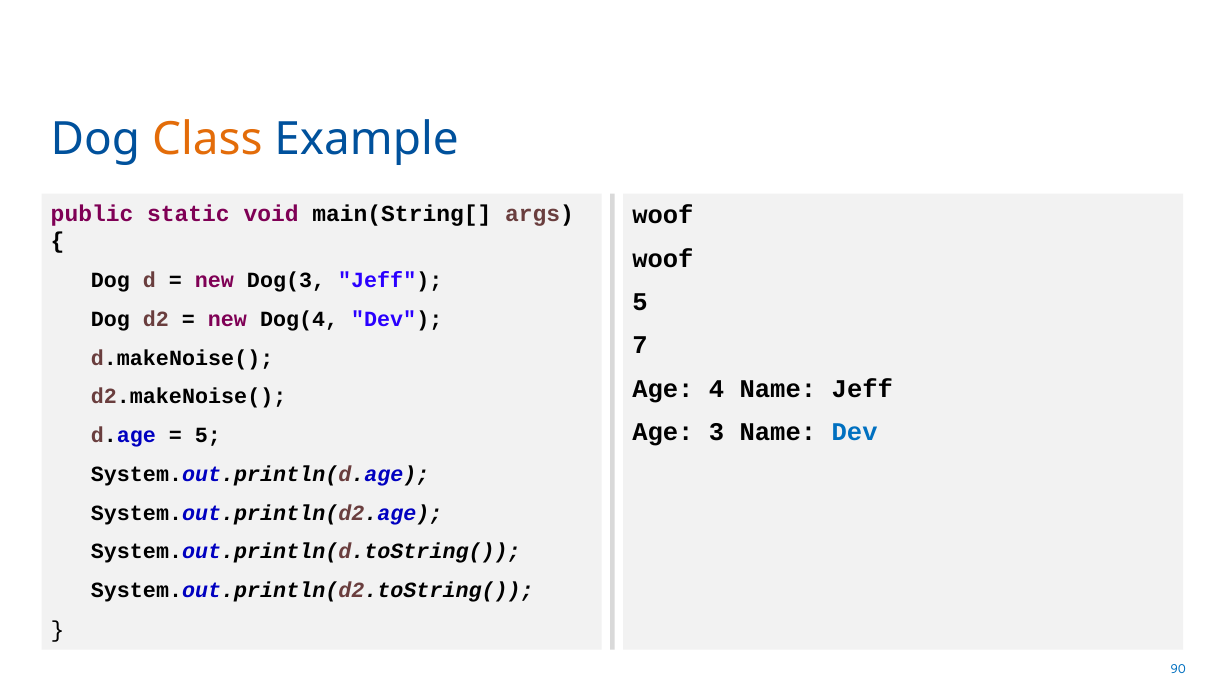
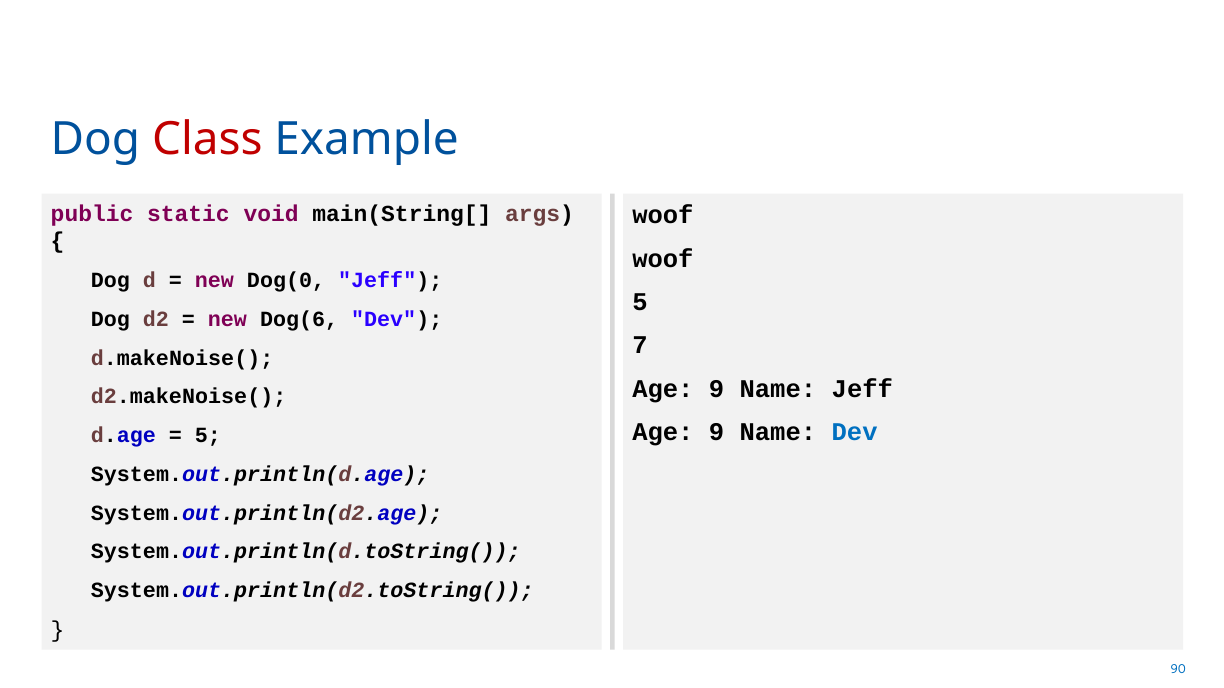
Class colour: orange -> red (207, 139)
Dog(3: Dog(3 -> Dog(0 (286, 281)
Dog(4: Dog(4 -> Dog(6 (299, 319)
4: 4 -> 9 (717, 389)
3: 3 -> 9 (717, 432)
